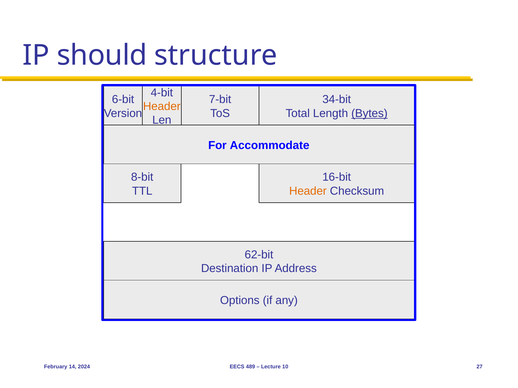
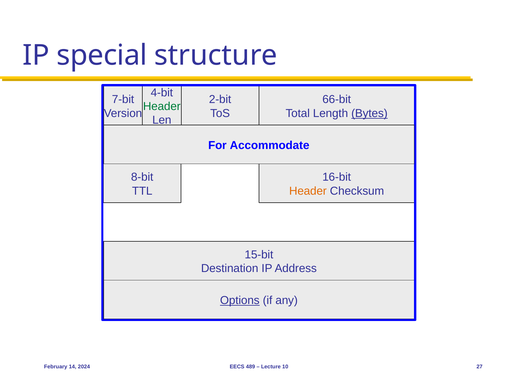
should: should -> special (102, 55)
6-bit: 6-bit -> 7-bit (123, 100)
7-bit: 7-bit -> 2-bit (220, 100)
34-bit: 34-bit -> 66-bit (337, 100)
Header colour: orange -> green (162, 107)
62-bit: 62-bit -> 15-bit (259, 255)
Options underline: none -> present (240, 301)
